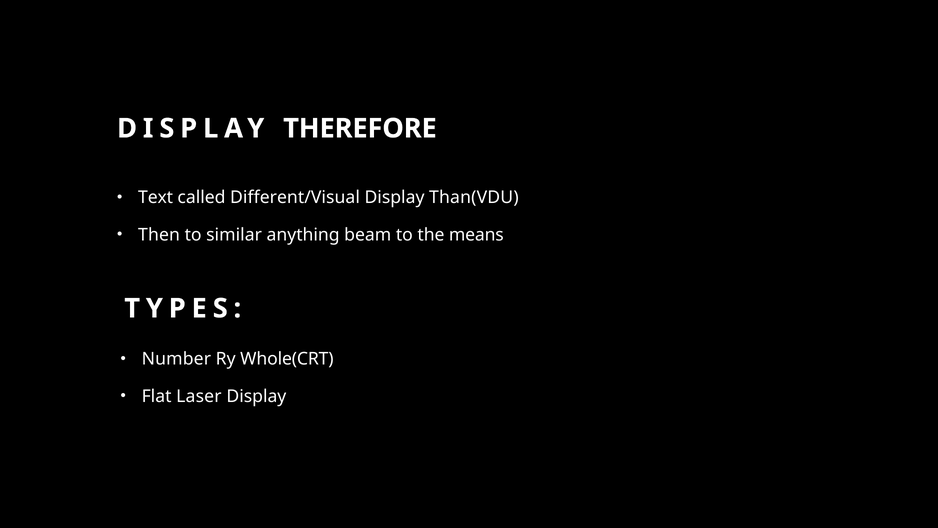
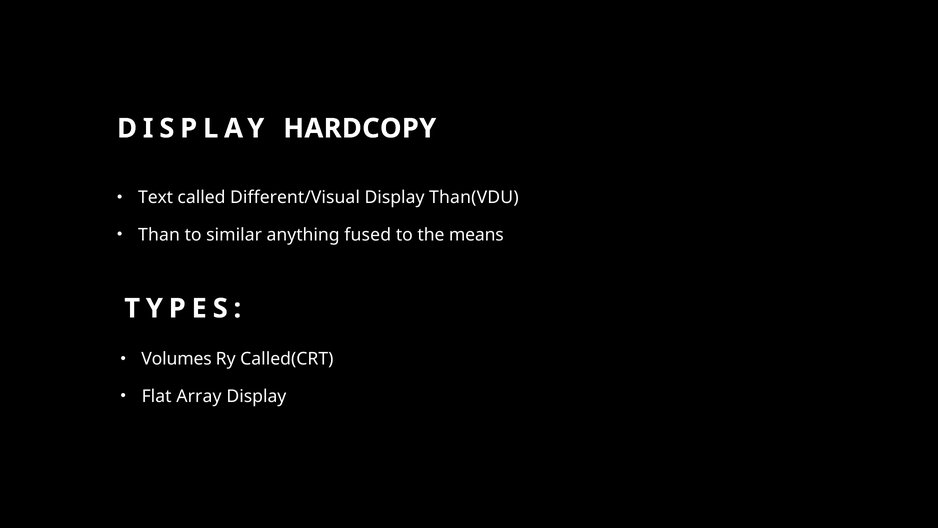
THEREFORE: THEREFORE -> HARDCOPY (360, 128)
Then: Then -> Than (159, 235)
beam: beam -> fused (368, 235)
Number: Number -> Volumes (177, 359)
Whole(CRT: Whole(CRT -> Called(CRT (287, 359)
Laser: Laser -> Array (199, 396)
